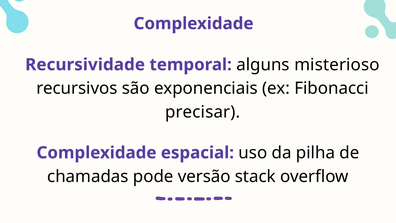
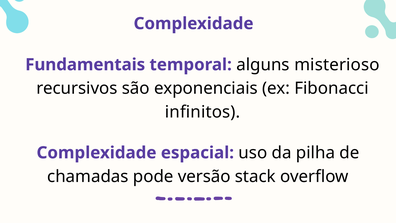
Recursividade: Recursividade -> Fundamentais (85, 65)
precisar: precisar -> infinitos (203, 112)
